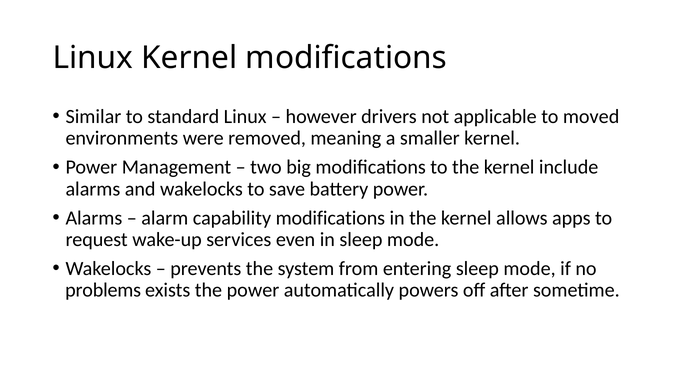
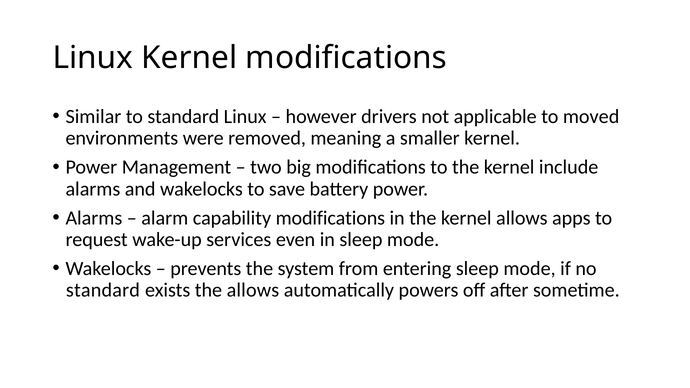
problems: problems -> standard (103, 290)
the power: power -> allows (253, 290)
